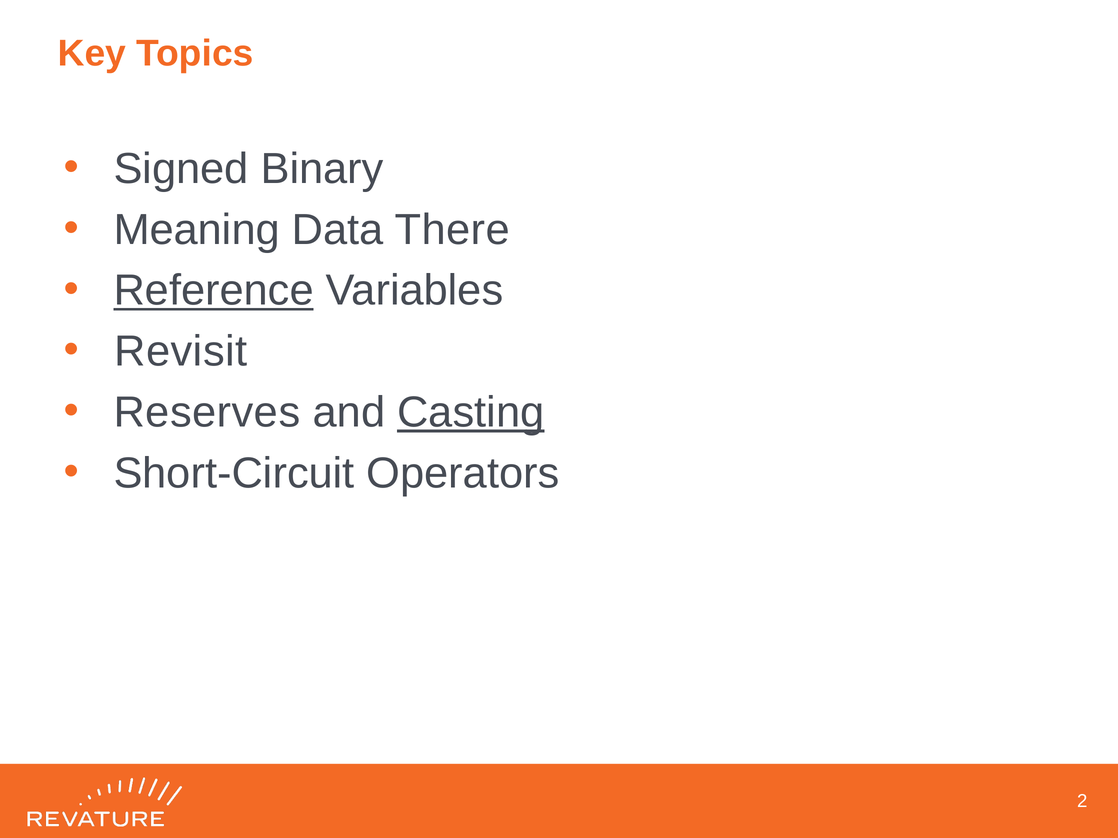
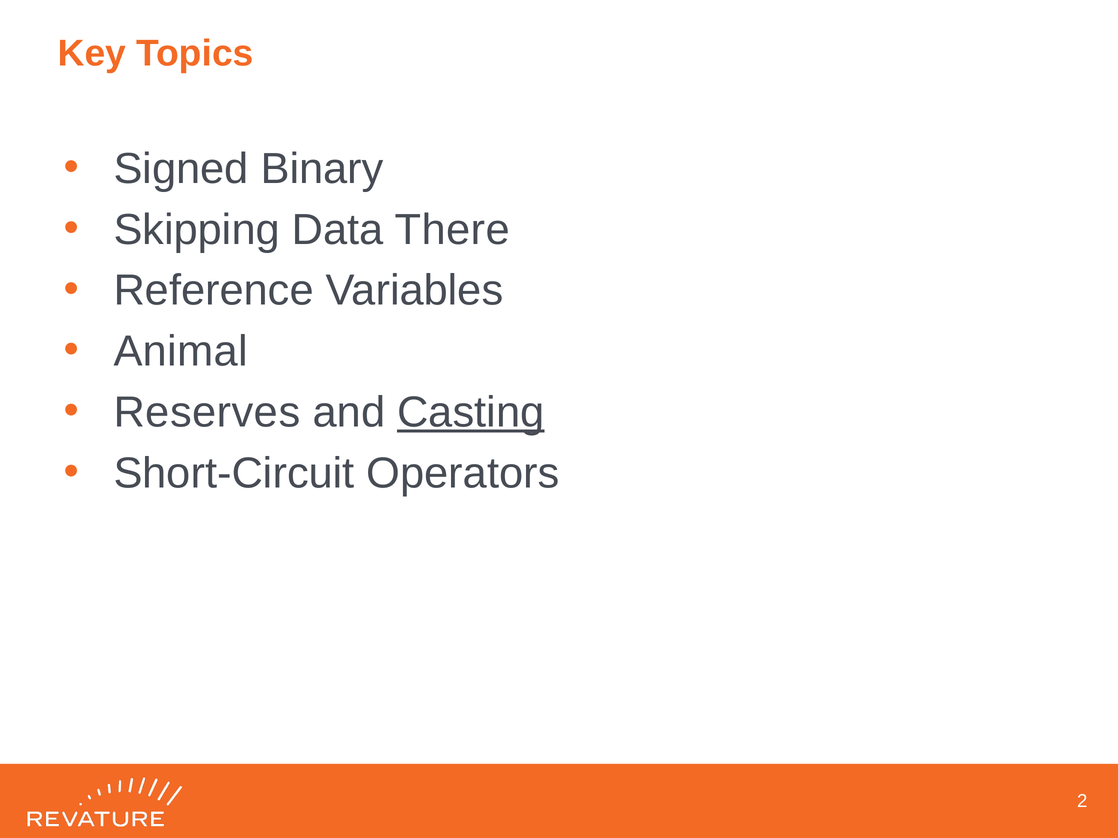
Meaning: Meaning -> Skipping (197, 230)
Reference underline: present -> none (214, 291)
Revisit: Revisit -> Animal (181, 352)
